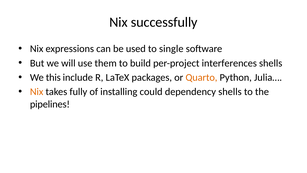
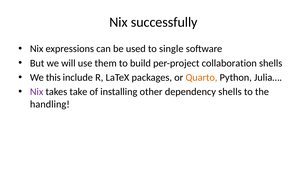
interferences: interferences -> collaboration (229, 63)
Nix colour: orange -> purple (37, 92)
fully: fully -> take (78, 92)
could: could -> other (151, 92)
pipelines: pipelines -> handling (50, 104)
